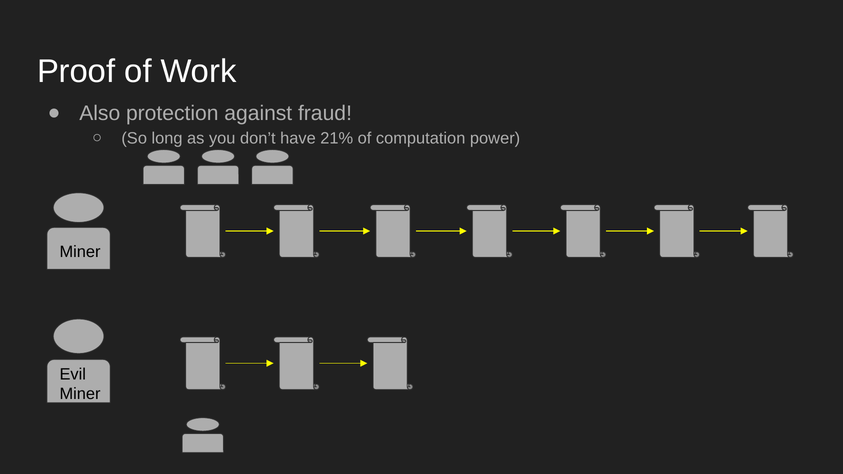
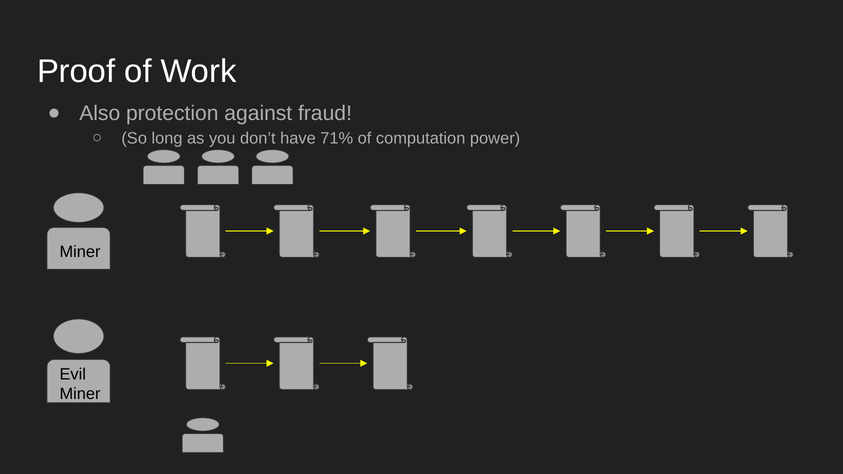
21%: 21% -> 71% (337, 138)
